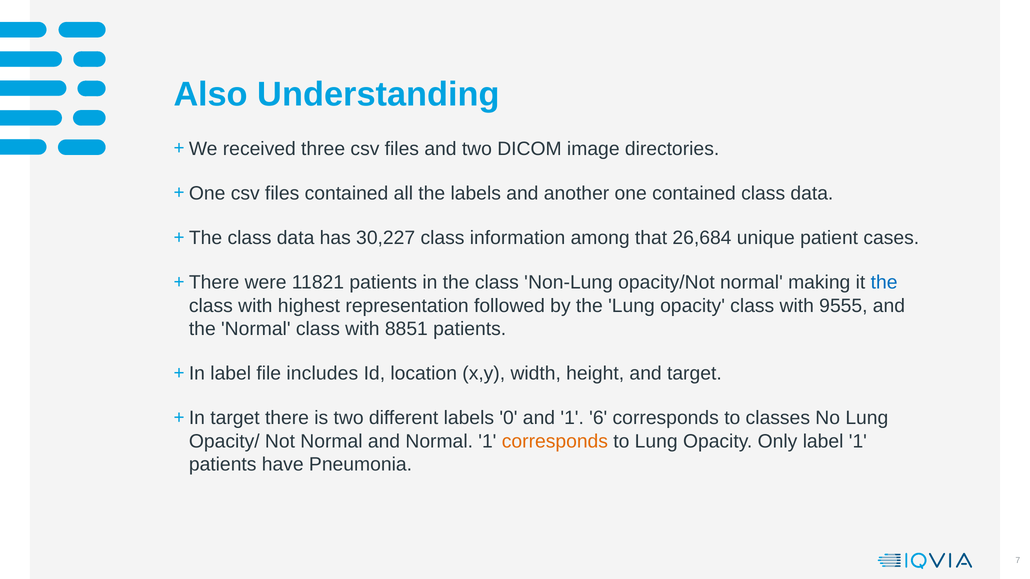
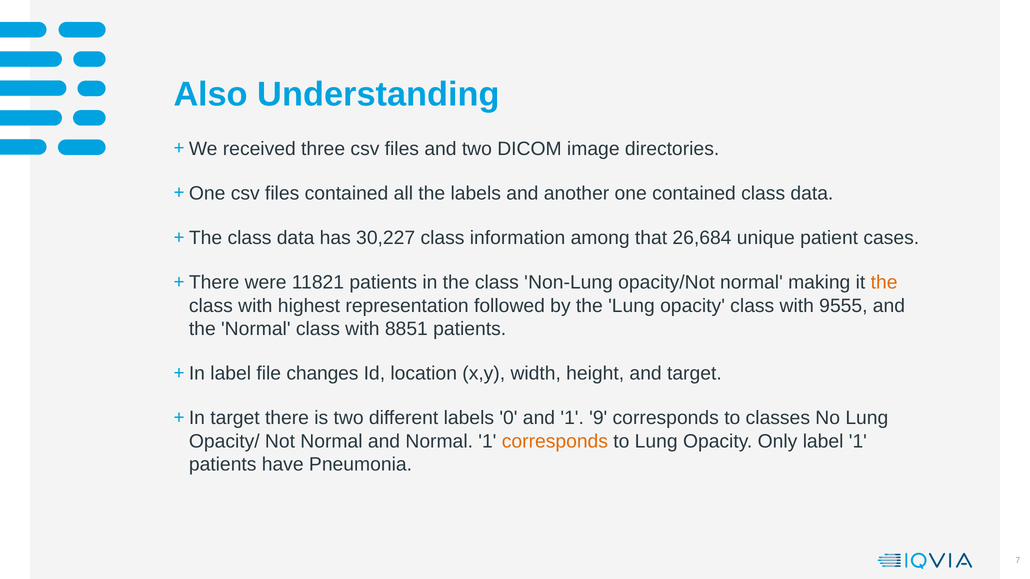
the colour: blue -> orange (884, 283)
includes: includes -> changes (322, 374)
6: 6 -> 9 (598, 418)
